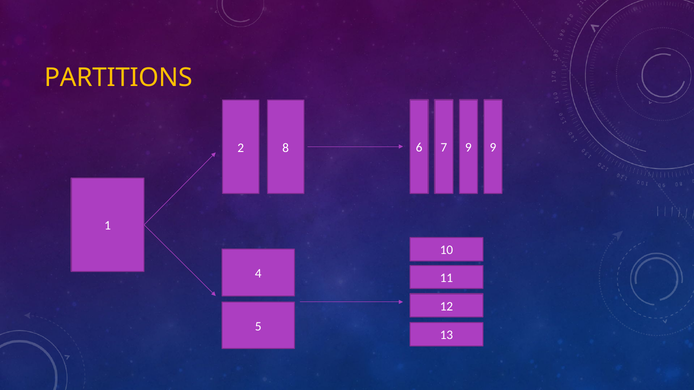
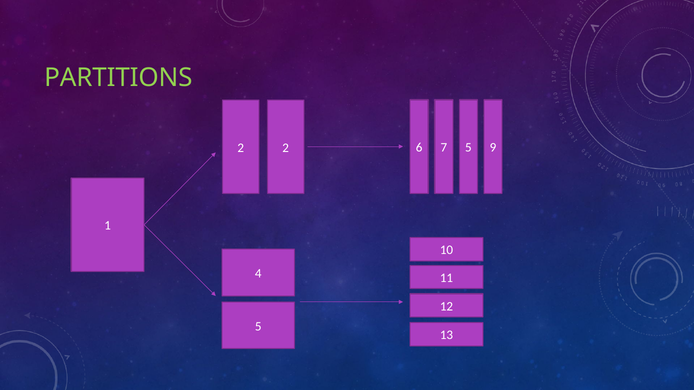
PARTITIONS colour: yellow -> light green (118, 78)
7 9: 9 -> 5 (468, 148)
2 8: 8 -> 2 (286, 148)
